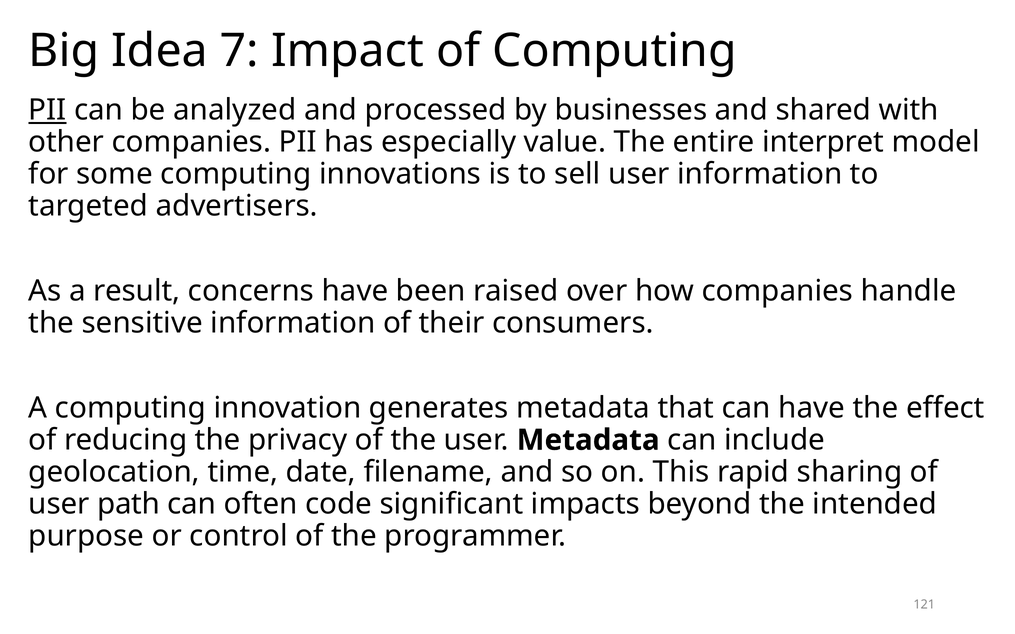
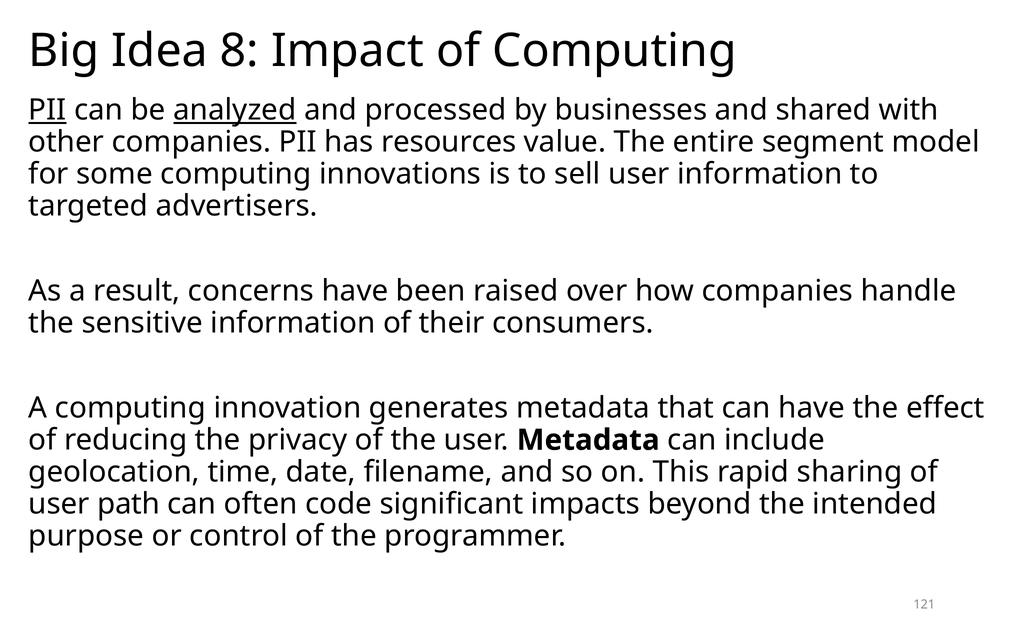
7: 7 -> 8 (239, 51)
analyzed underline: none -> present (235, 110)
especially: especially -> resources (449, 142)
interpret: interpret -> segment (823, 142)
